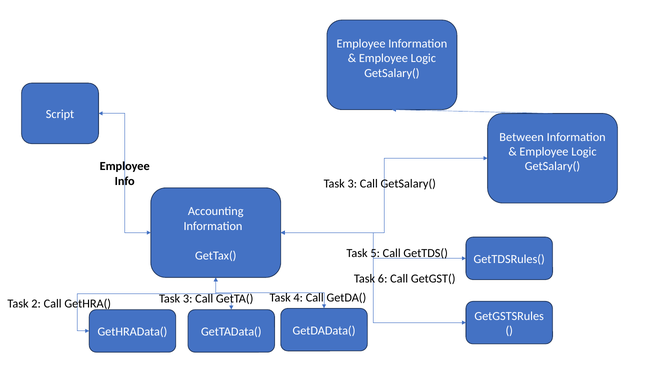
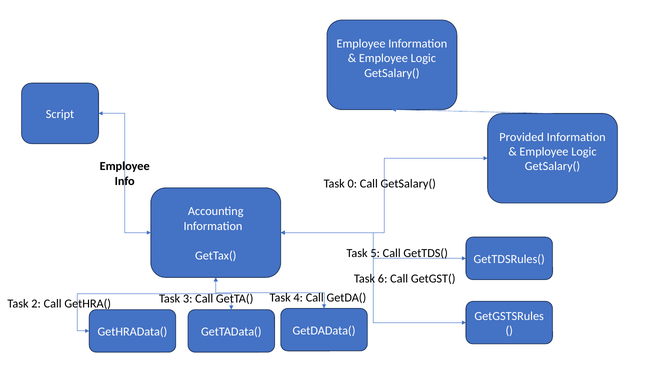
Between: Between -> Provided (522, 137)
3: 3 -> 0 (352, 183)
